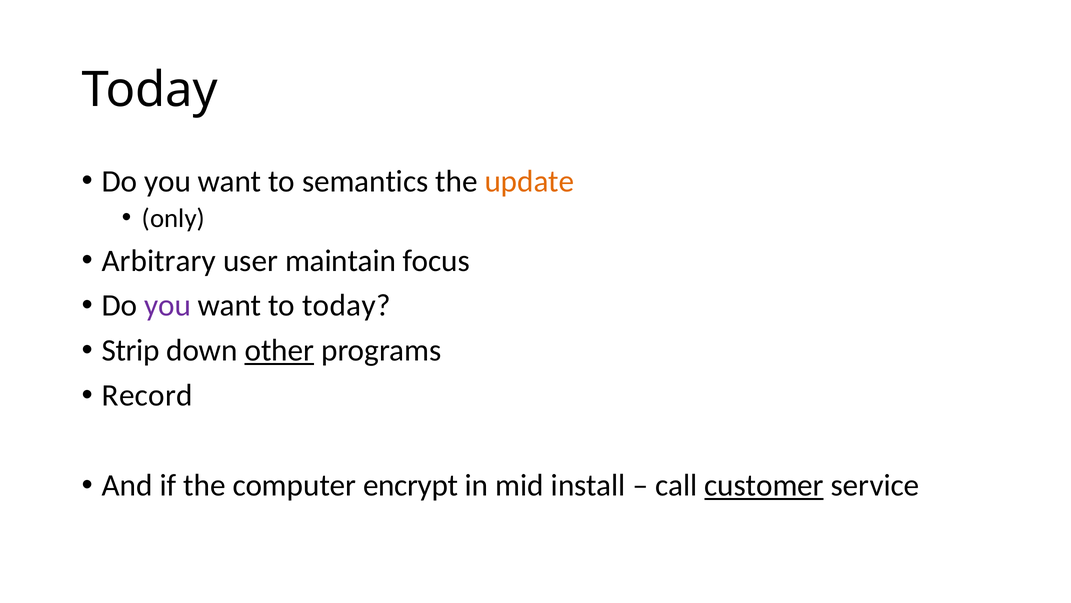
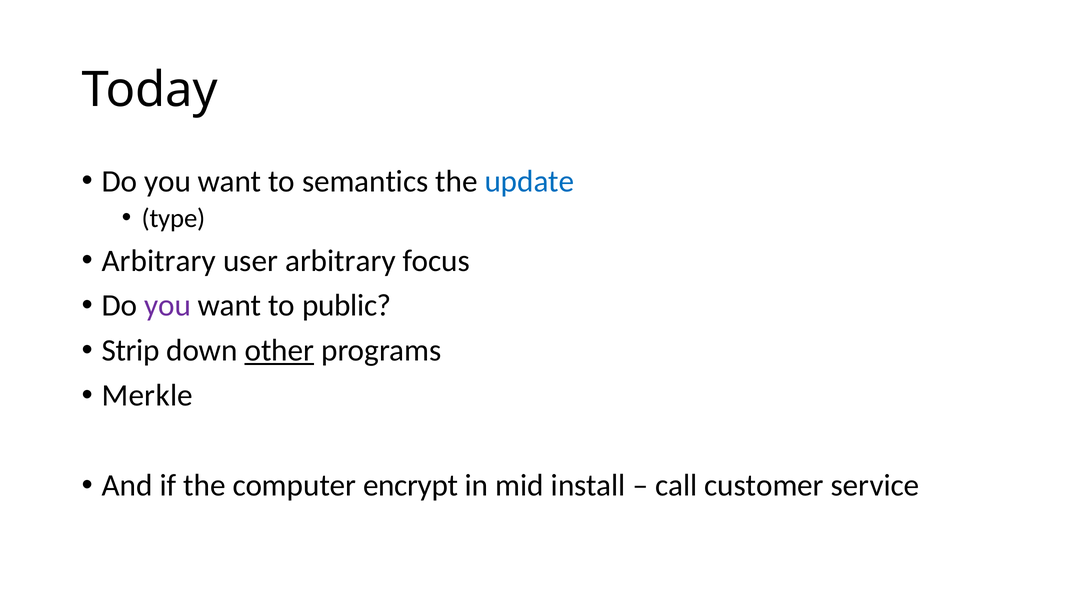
update colour: orange -> blue (529, 181)
only: only -> type (174, 218)
user maintain: maintain -> arbitrary (340, 260)
to today: today -> public (347, 305)
Record: Record -> Merkle (147, 395)
customer underline: present -> none (764, 485)
